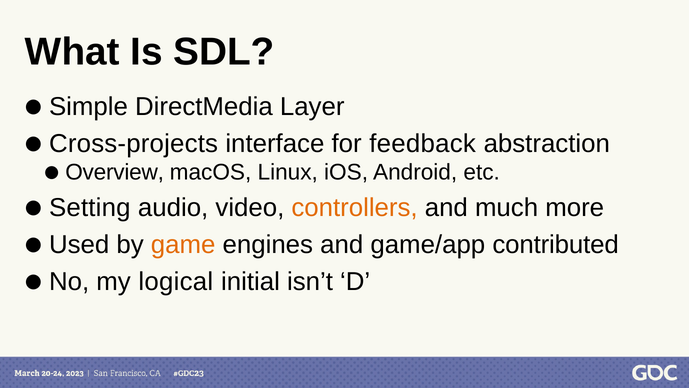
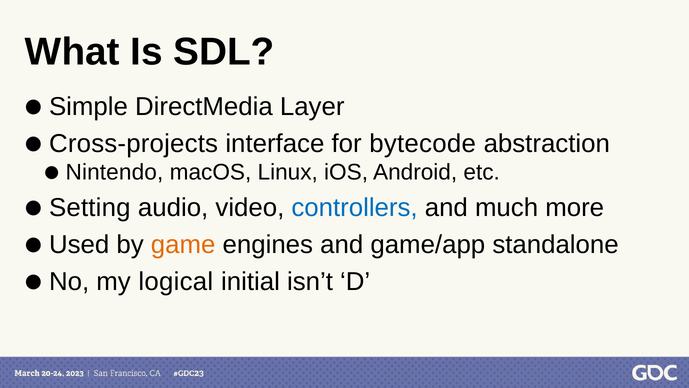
feedback: feedback -> bytecode (423, 143)
Overview: Overview -> Nintendo (114, 172)
controllers colour: orange -> blue (355, 207)
contributed: contributed -> standalone (556, 244)
